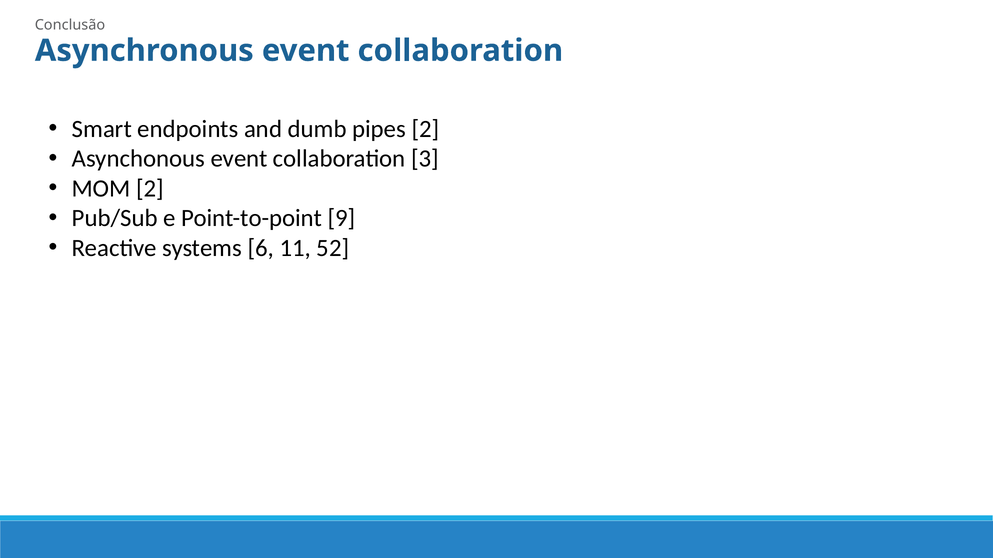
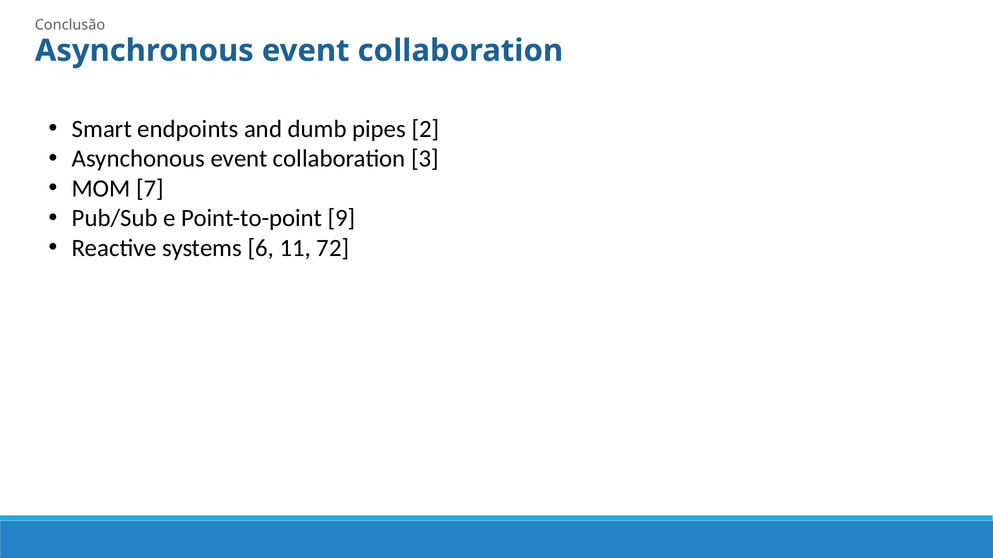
MOM 2: 2 -> 7 (150, 189)
52: 52 -> 72 (333, 248)
